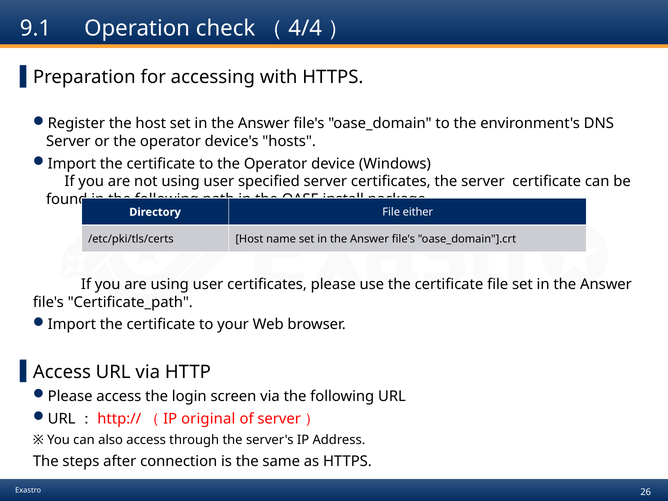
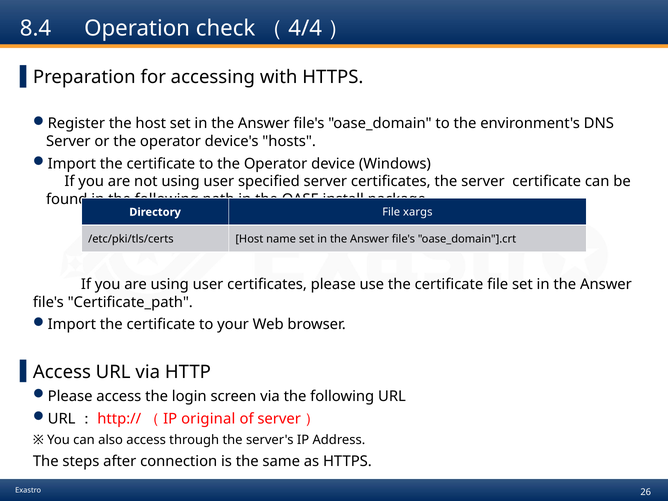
9.1: 9.1 -> 8.4 (36, 28)
either: either -> xargs (418, 212)
